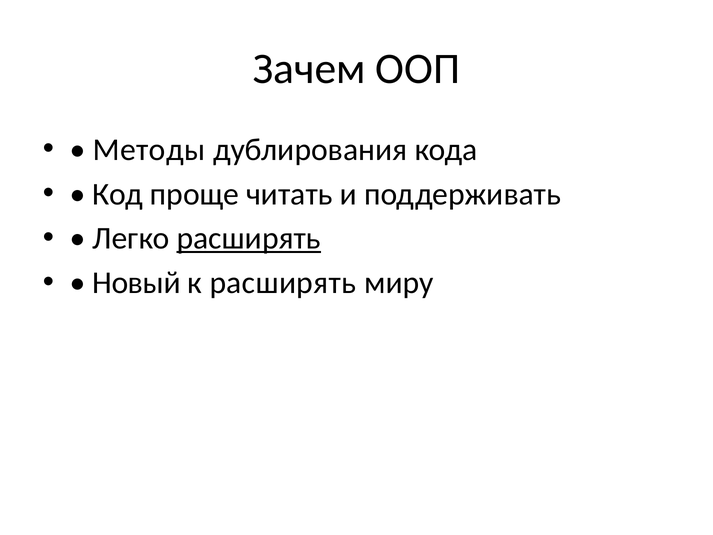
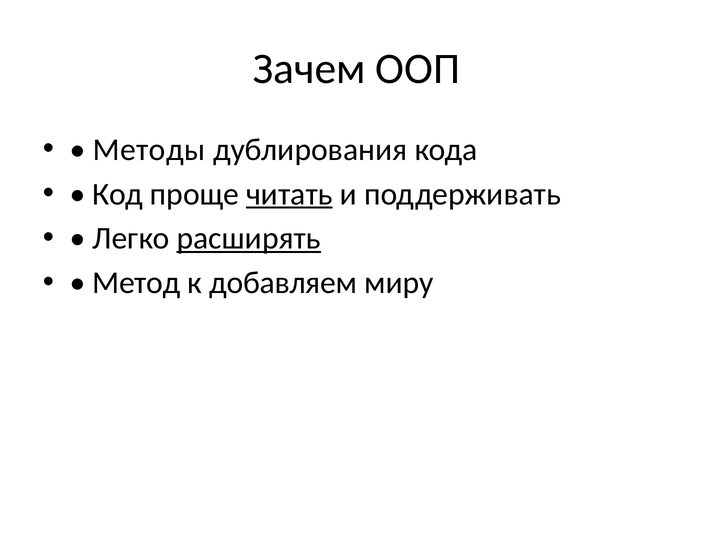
читать underline: none -> present (289, 194)
Новый: Новый -> Метод (136, 283)
к расширять: расширять -> добавляем (283, 283)
